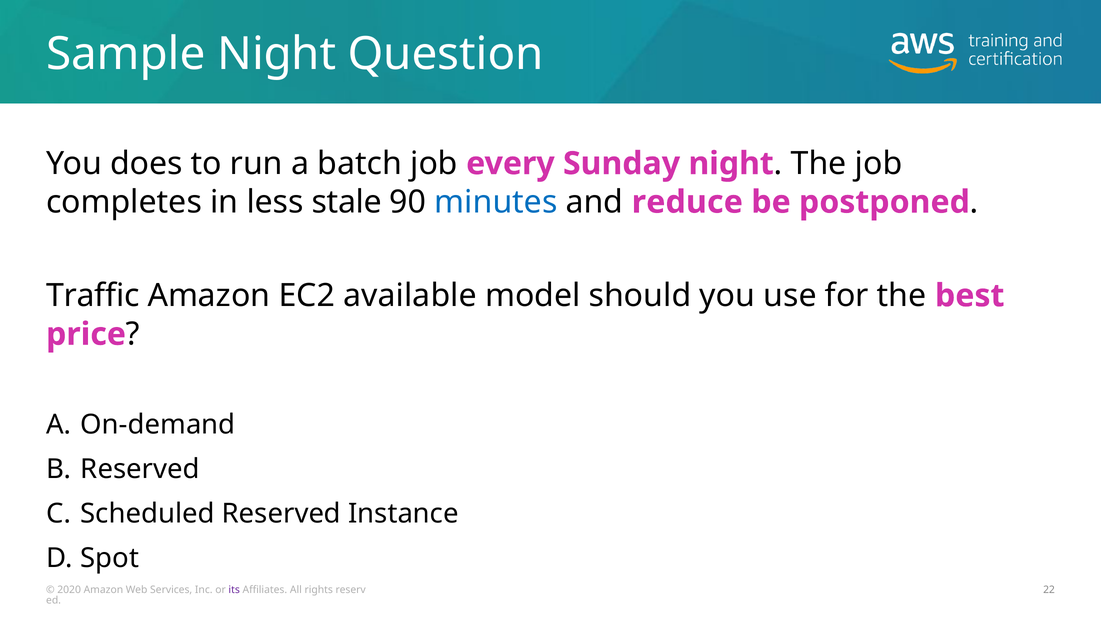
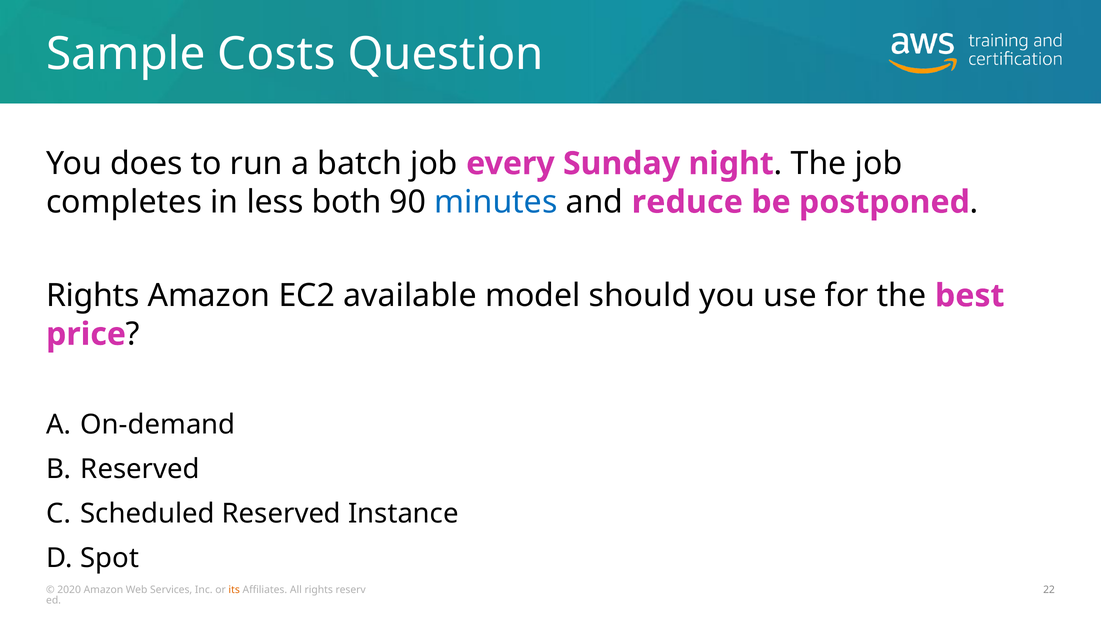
Sample Night: Night -> Costs (277, 54)
stale: stale -> both (347, 202)
Traffic: Traffic -> Rights (93, 296)
its colour: purple -> orange (234, 590)
